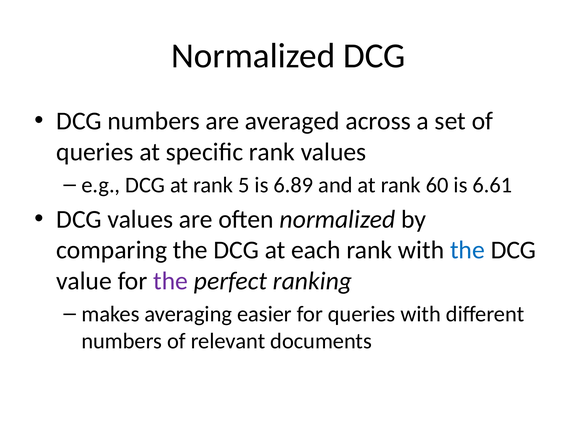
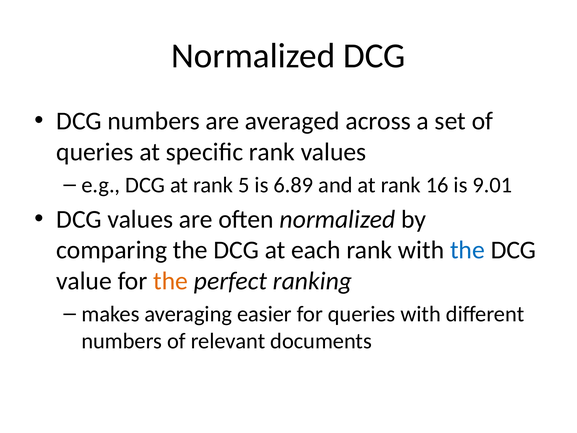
60: 60 -> 16 (437, 185)
6.61: 6.61 -> 9.01 (492, 185)
the colour: purple -> orange (171, 281)
